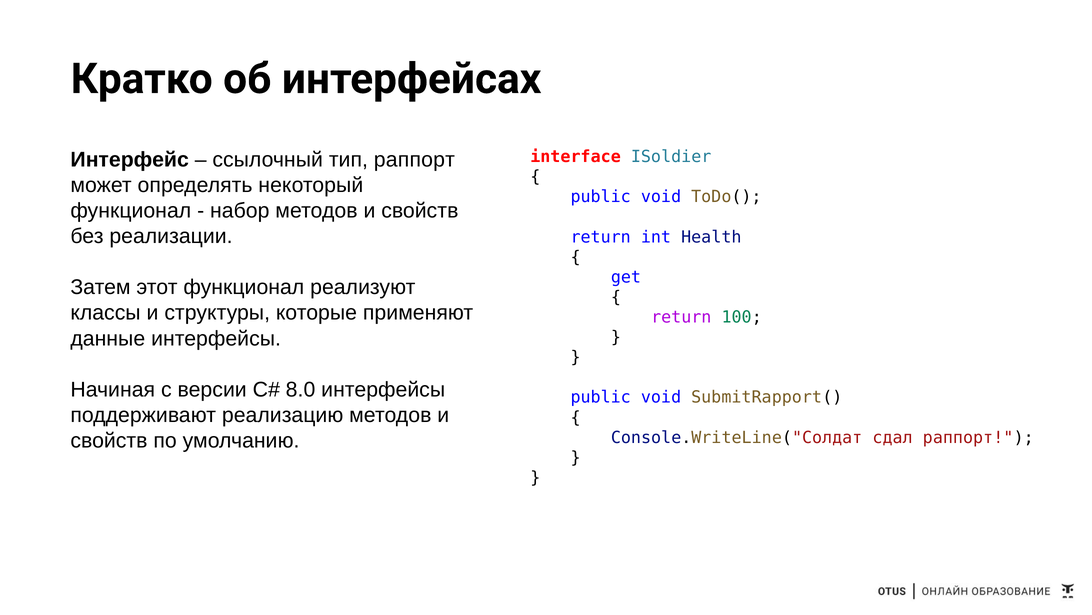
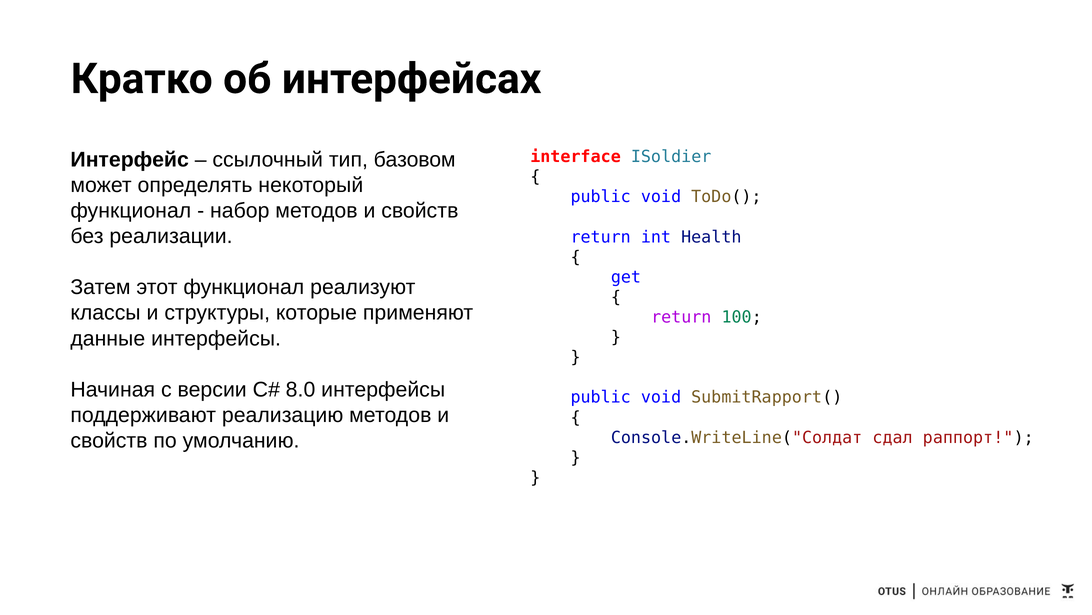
тип раппорт: раппорт -> базовом (415, 160)
